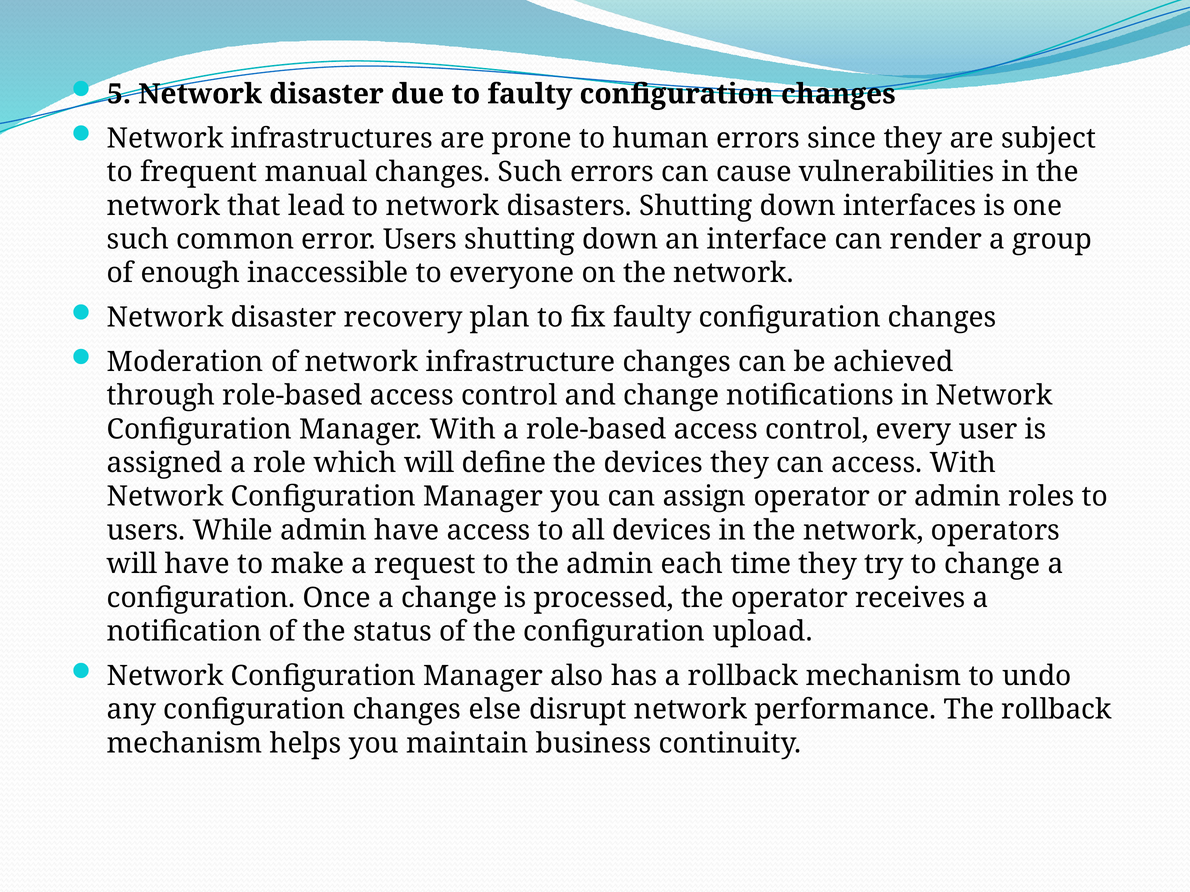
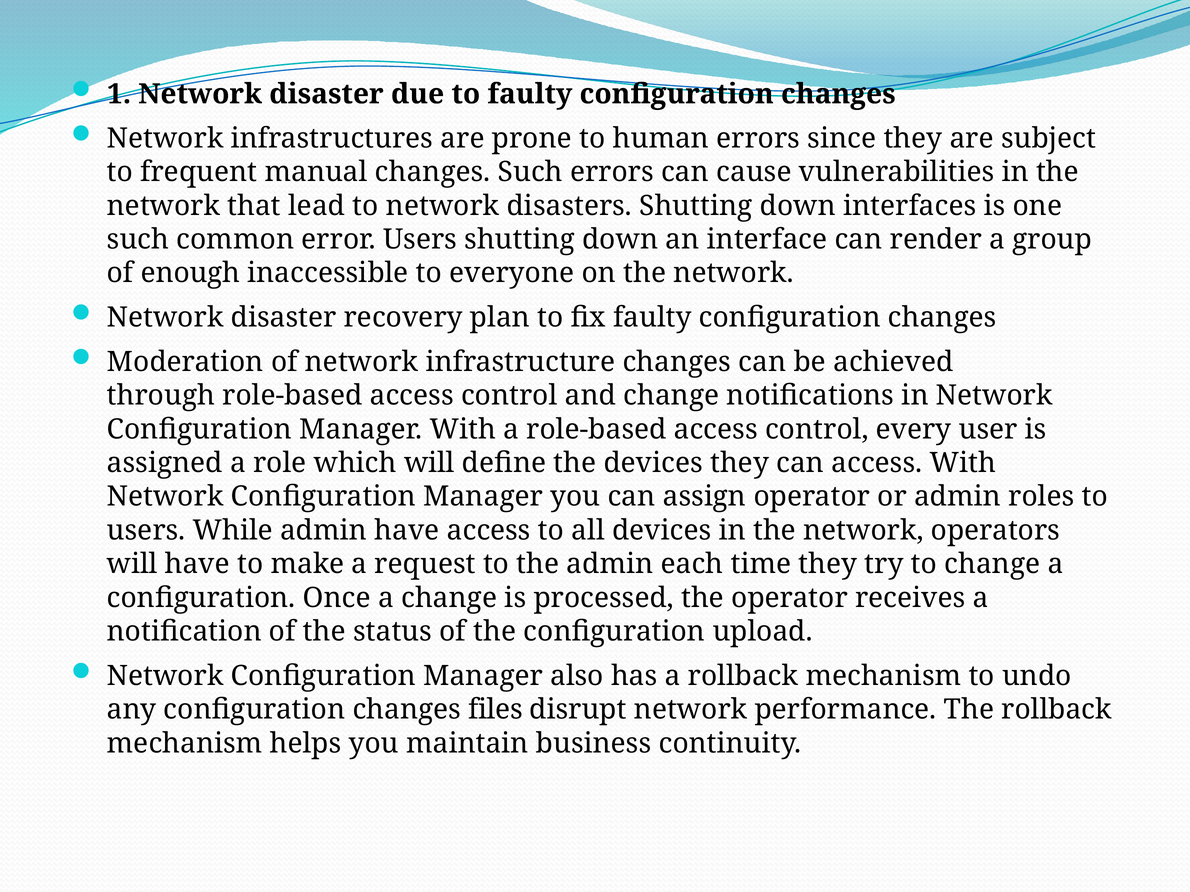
5: 5 -> 1 (119, 94)
else: else -> files (495, 710)
